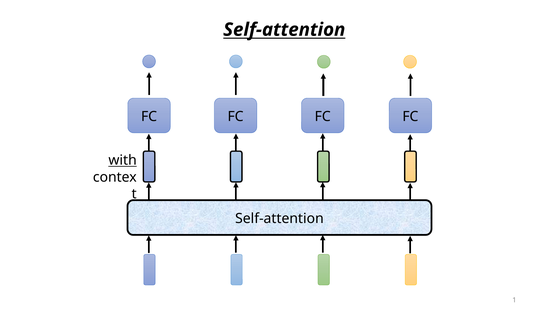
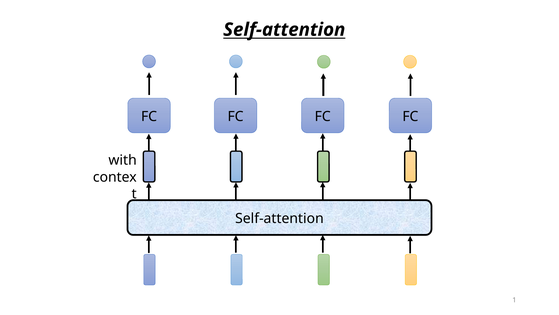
with underline: present -> none (123, 160)
